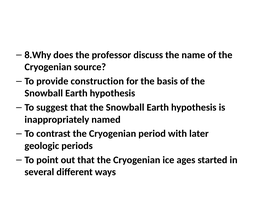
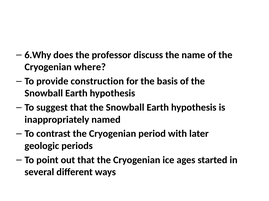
8.Why: 8.Why -> 6.Why (38, 55)
source: source -> where (90, 67)
